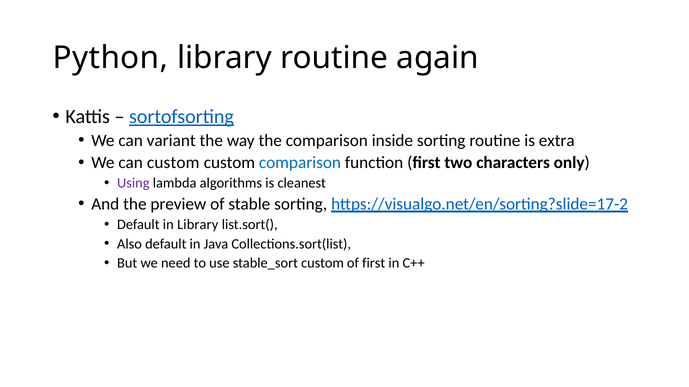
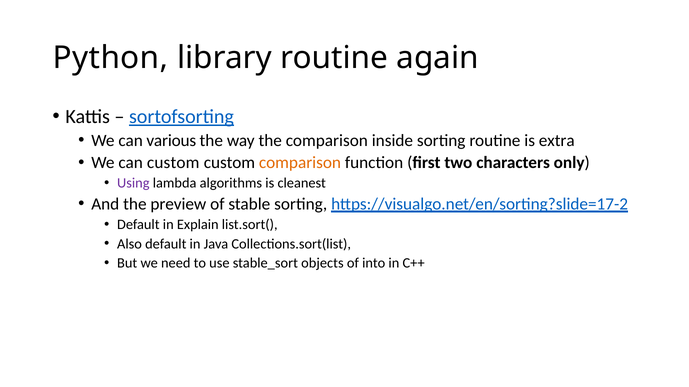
variant: variant -> various (171, 141)
comparison colour: blue -> orange (300, 163)
in Library: Library -> Explain (198, 225)
stable_sort custom: custom -> objects (322, 263)
of first: first -> into (374, 263)
